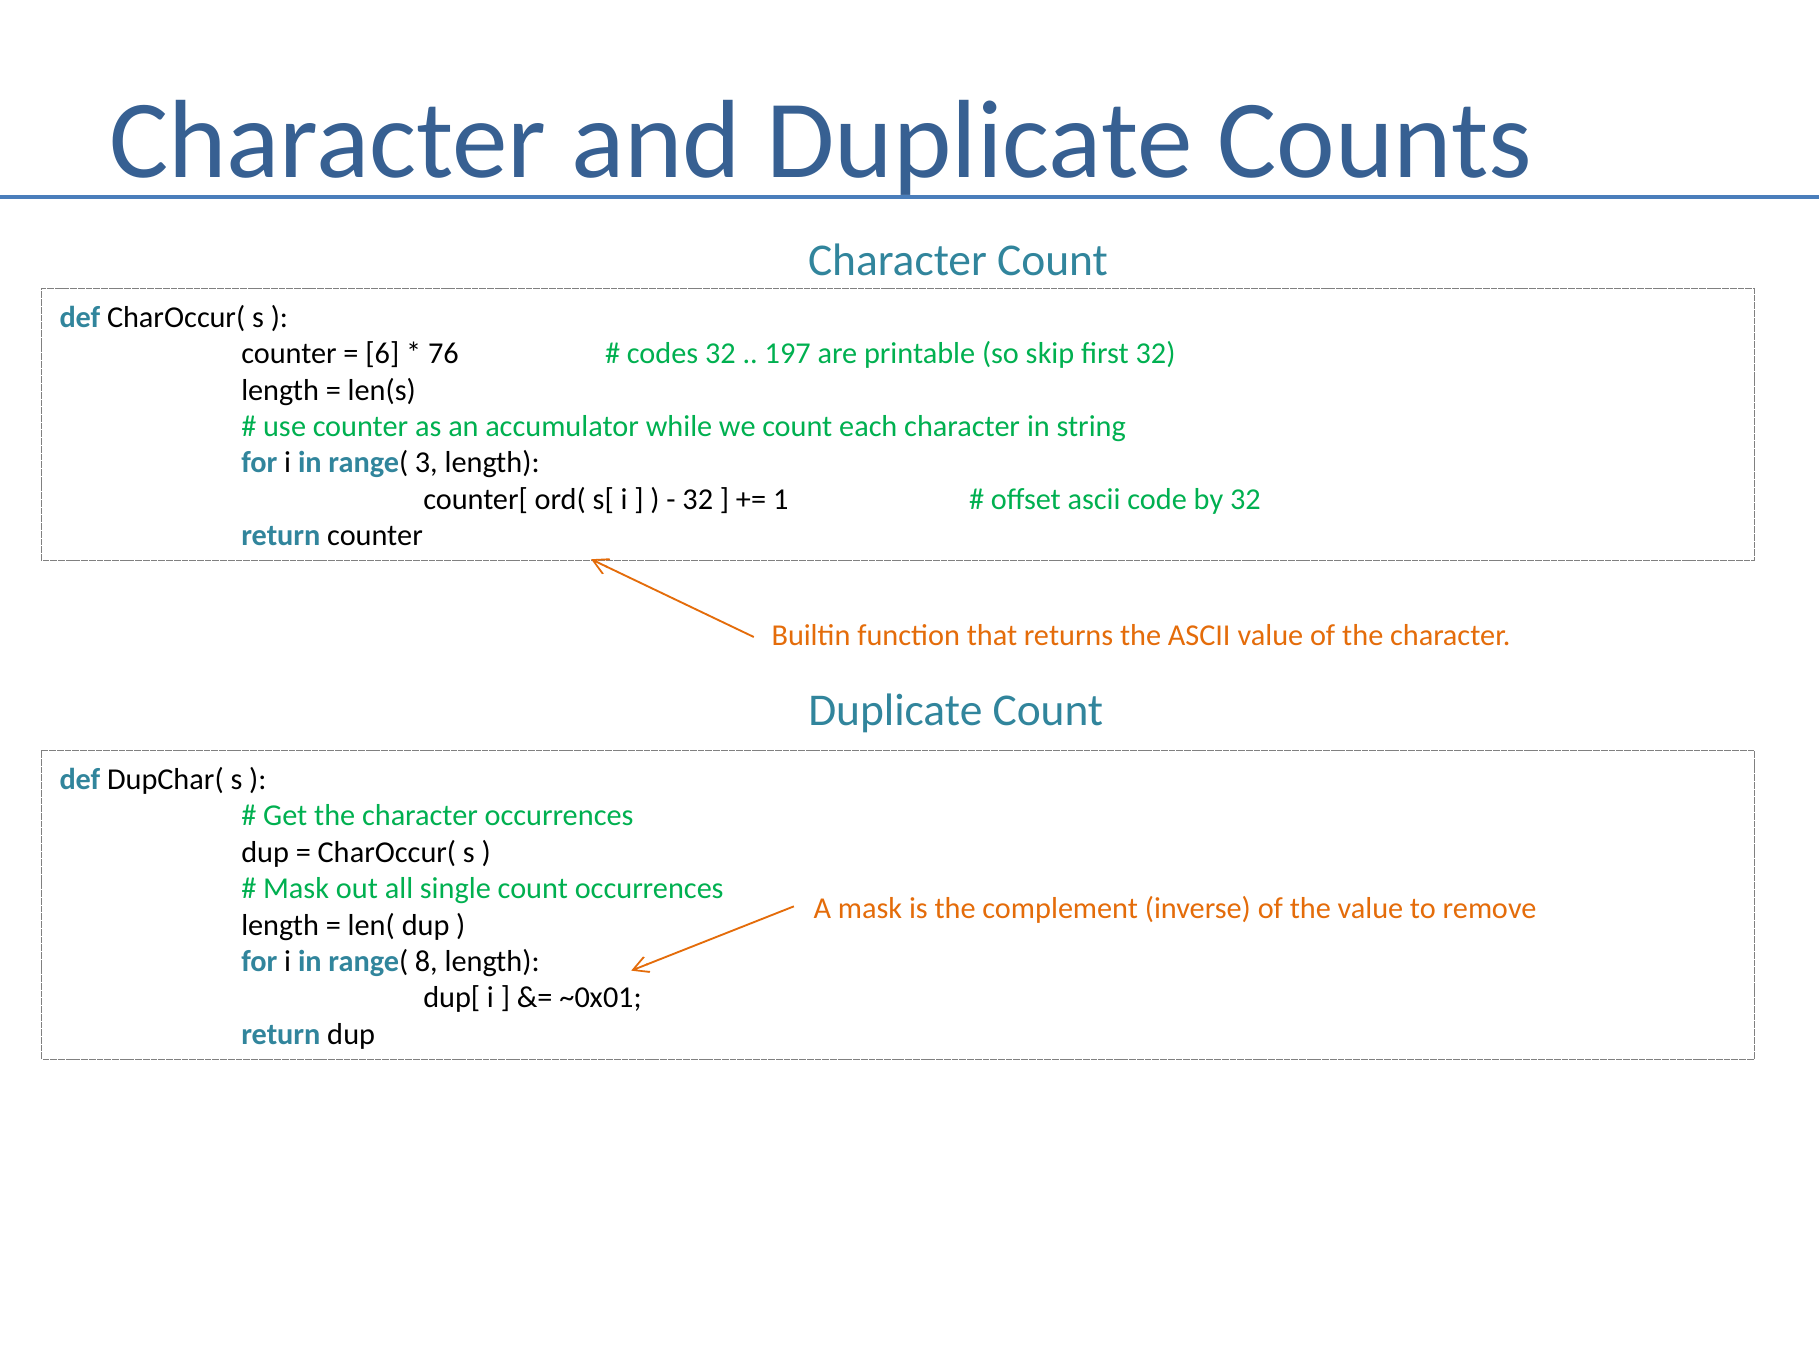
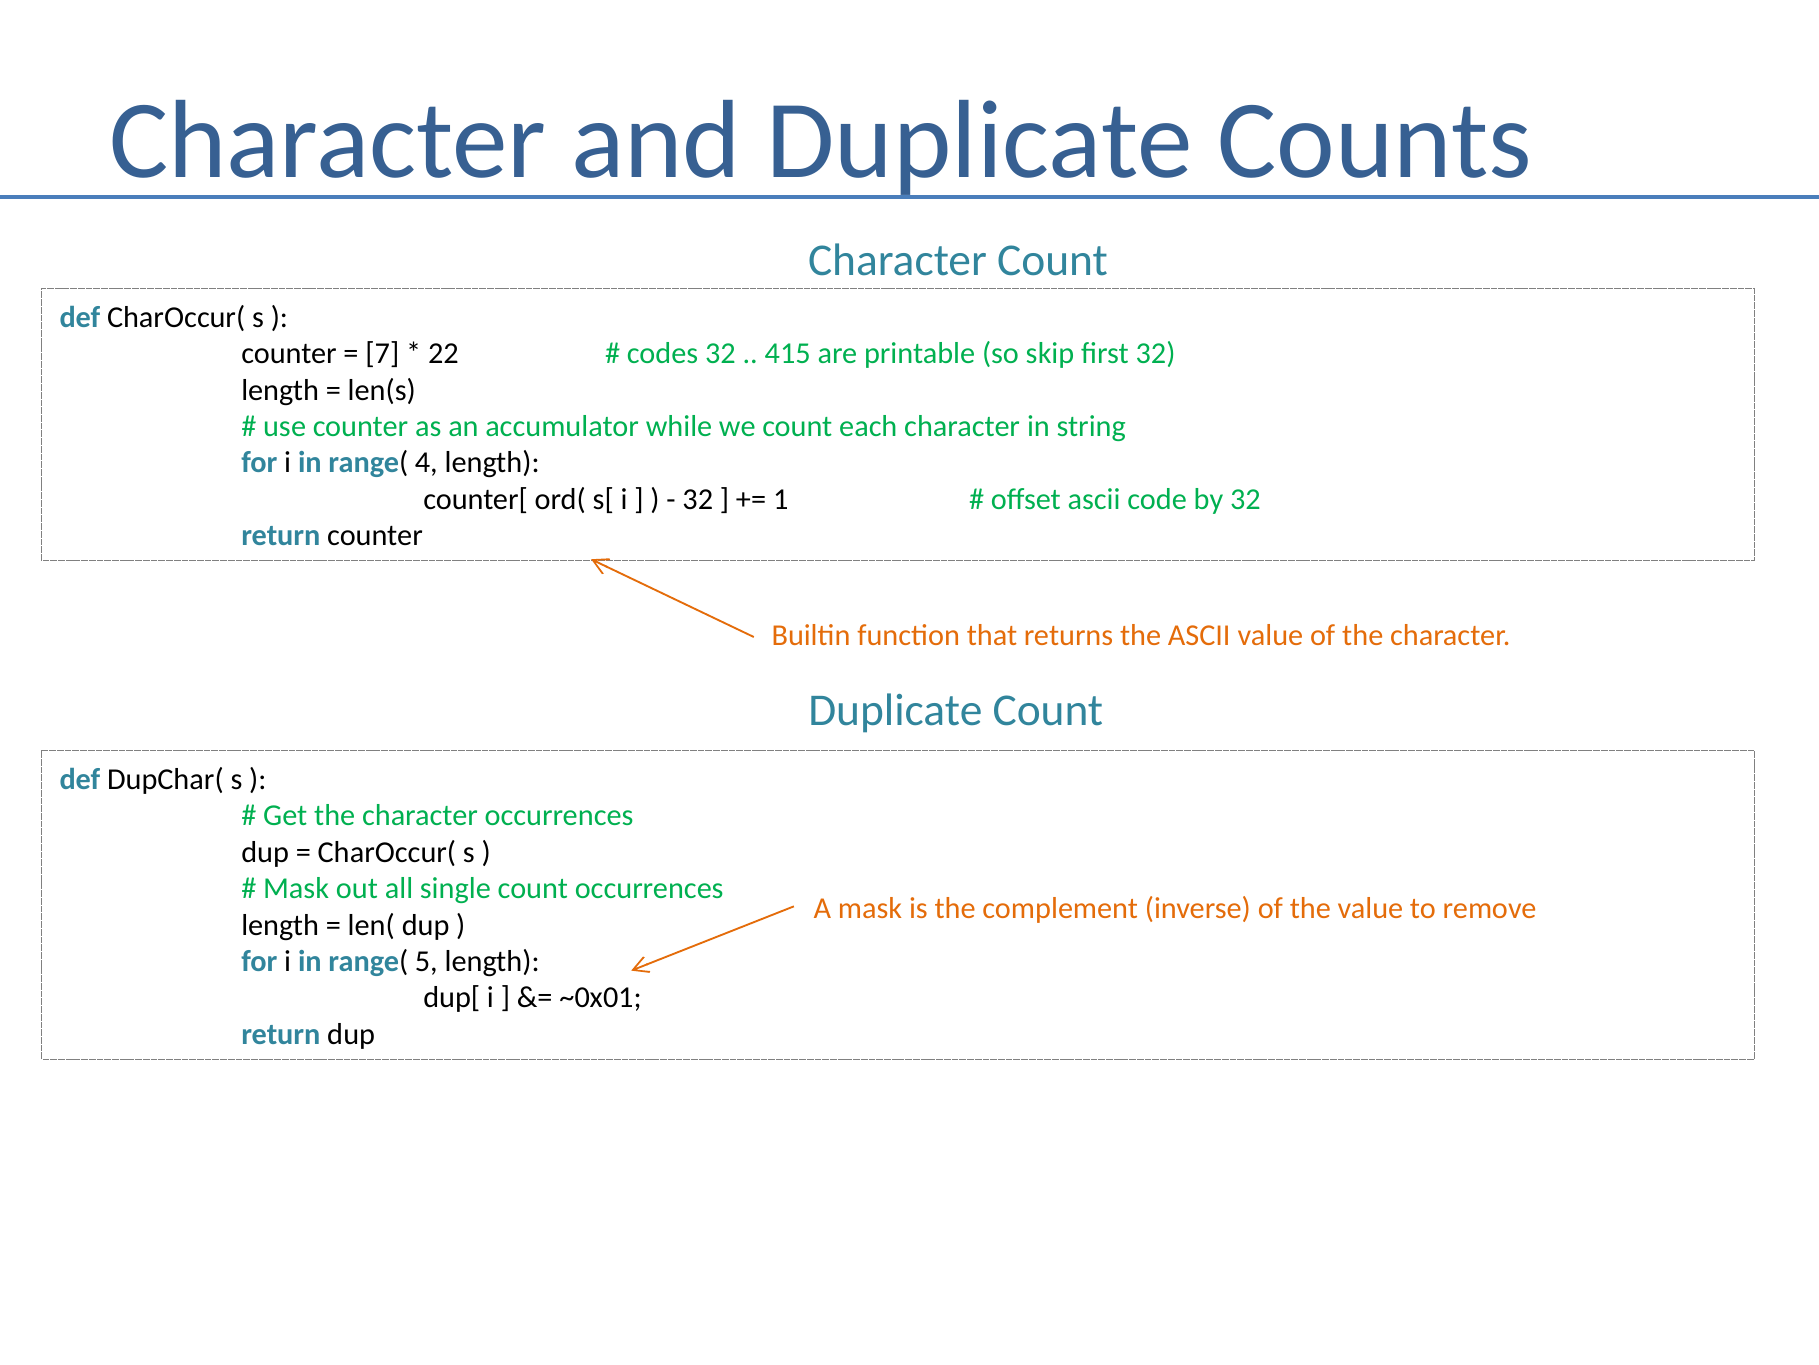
6: 6 -> 7 (382, 354)
76: 76 -> 22 (443, 354)
197: 197 -> 415 (788, 354)
3: 3 -> 4 (426, 463)
8: 8 -> 5 (426, 961)
